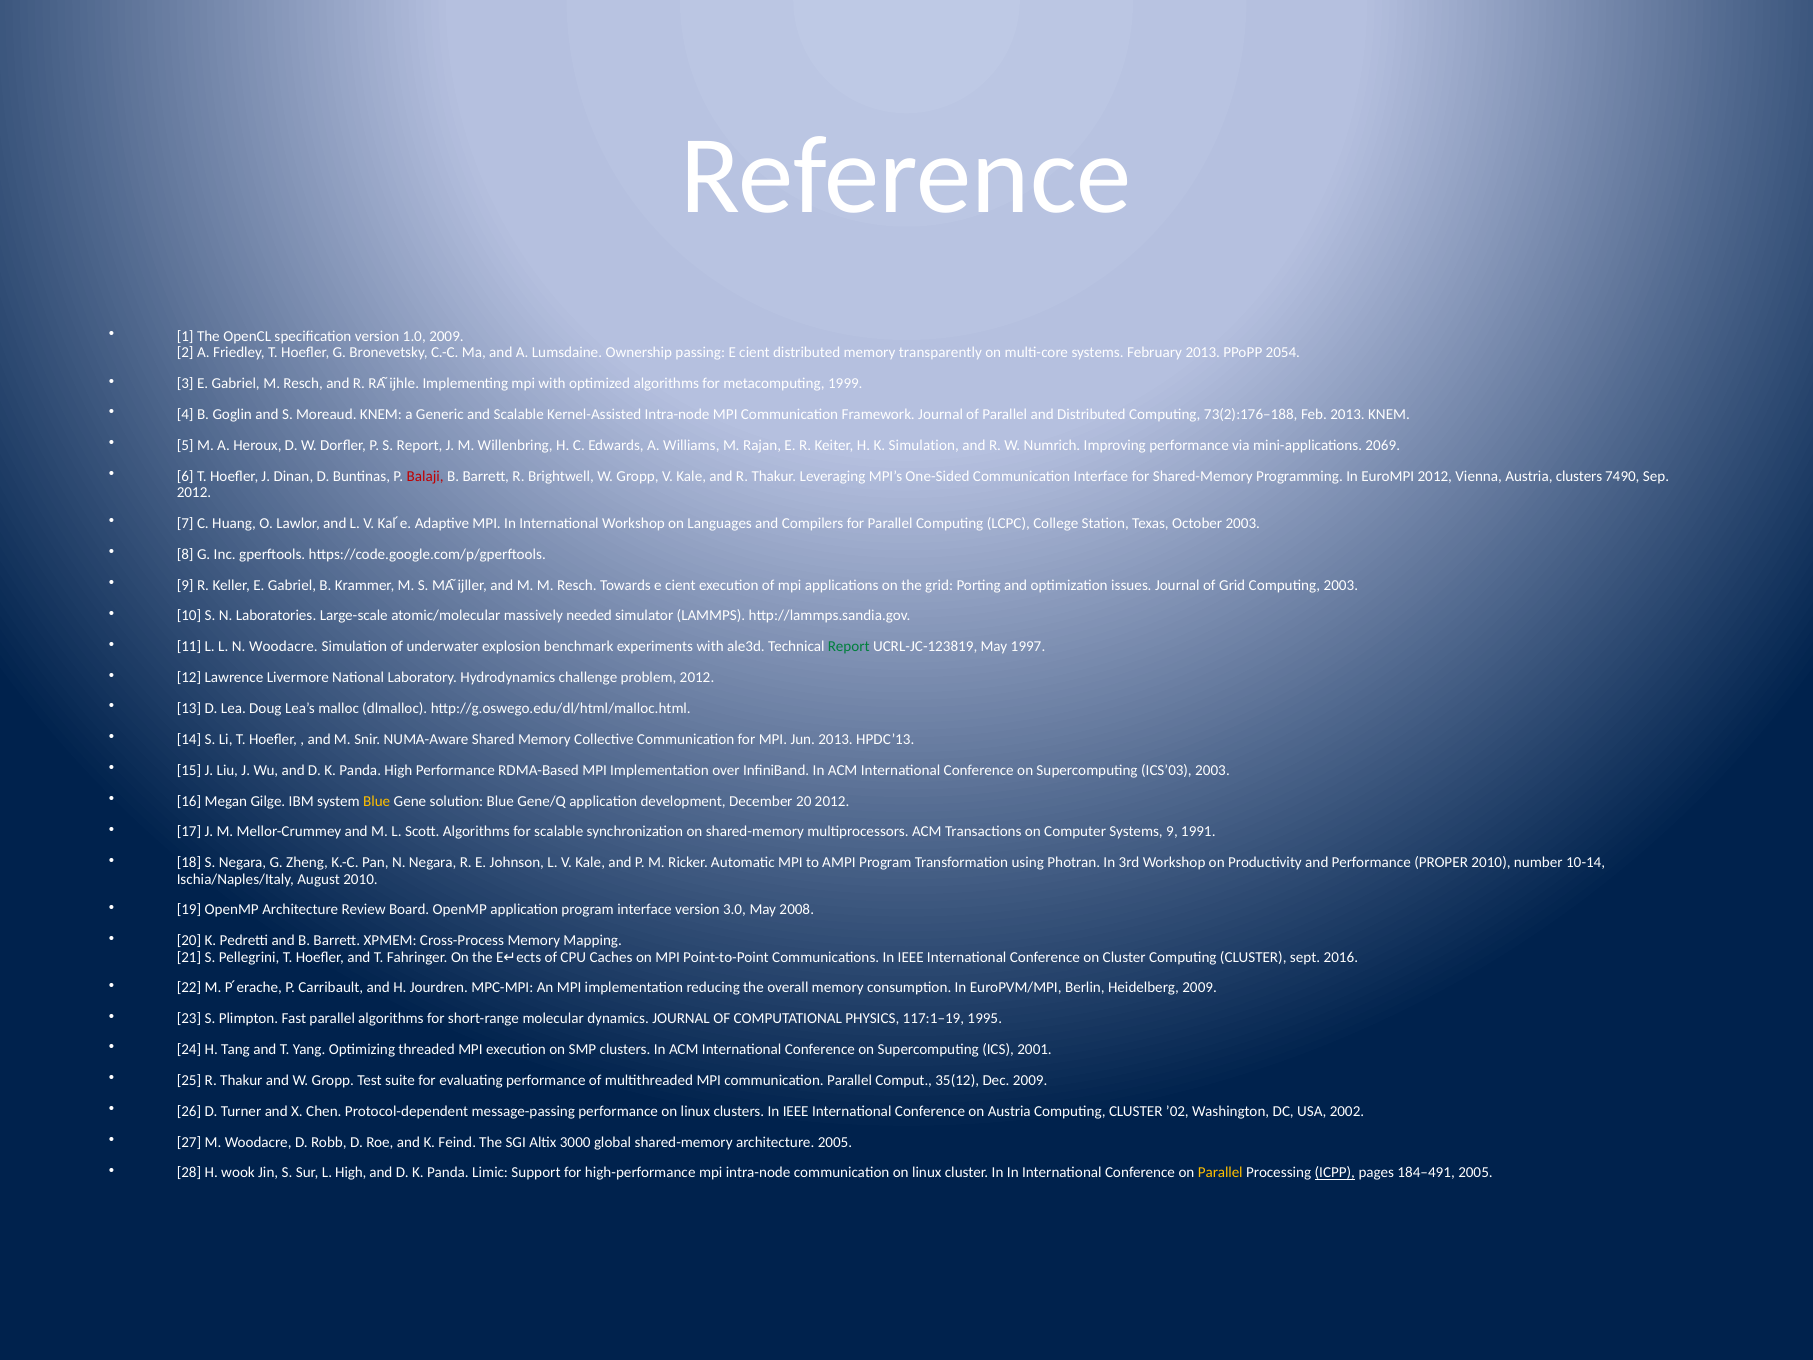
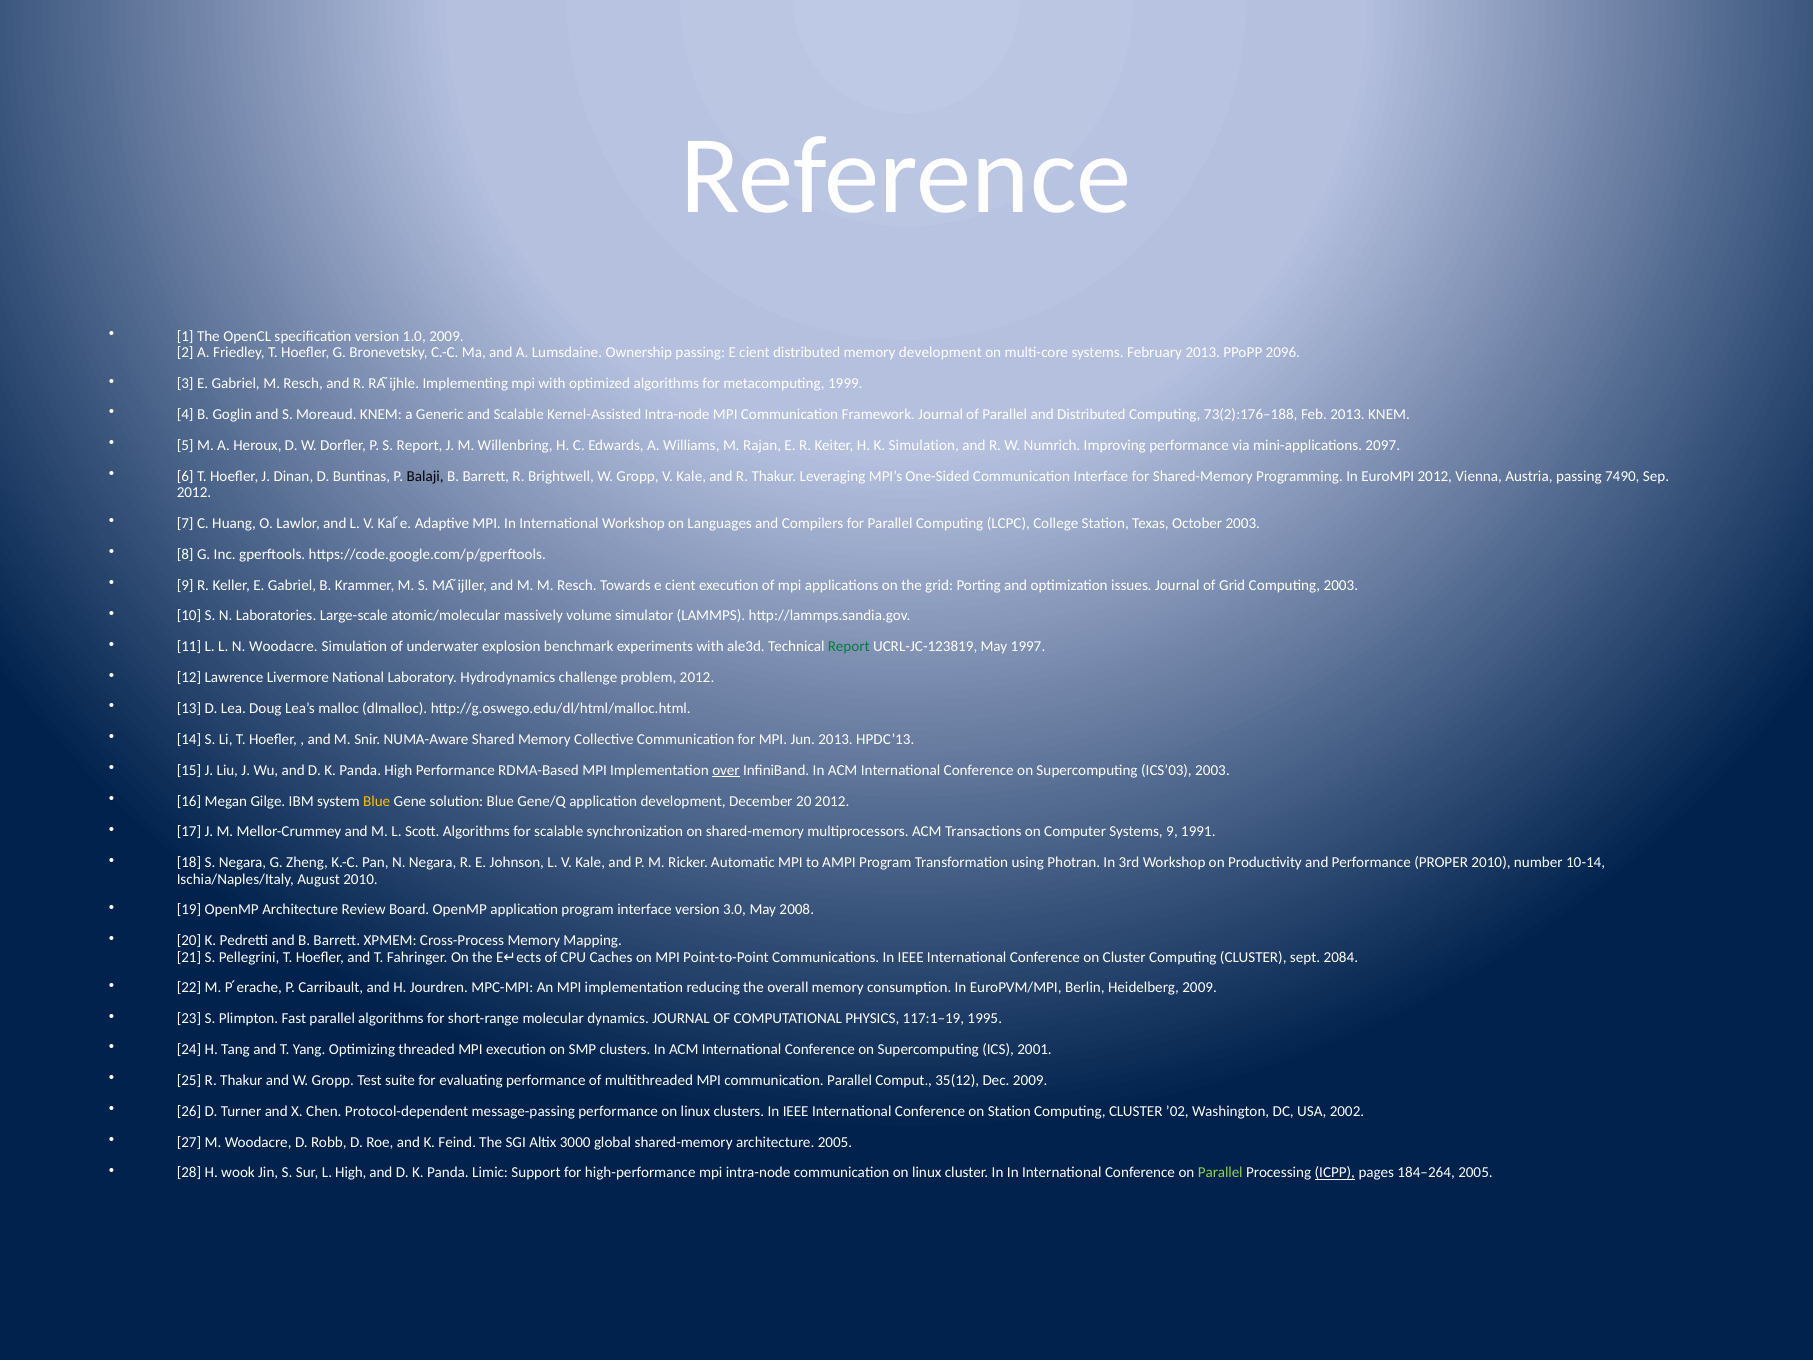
memory transparently: transparently -> development (940, 353)
2054: 2054 -> 2096 (1283, 353)
2069: 2069 -> 2097 (1383, 445)
Balaji colour: red -> black (425, 476)
Austria clusters: clusters -> passing (1579, 476)
needed: needed -> volume (589, 616)
over underline: none -> present (726, 770)
2016: 2016 -> 2084 (1341, 957)
on Austria: Austria -> Station (1009, 1111)
Parallel colour: yellow -> light green (1220, 1173)
184–491: 184–491 -> 184–264 (1426, 1173)
